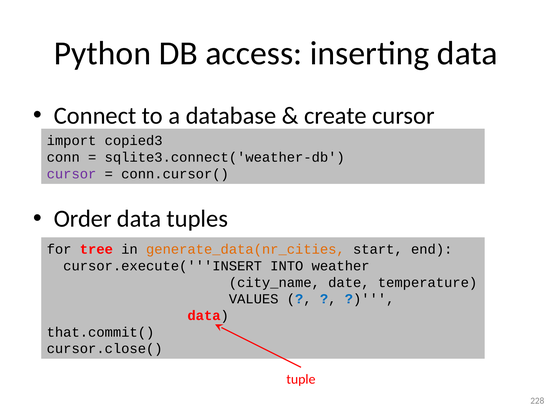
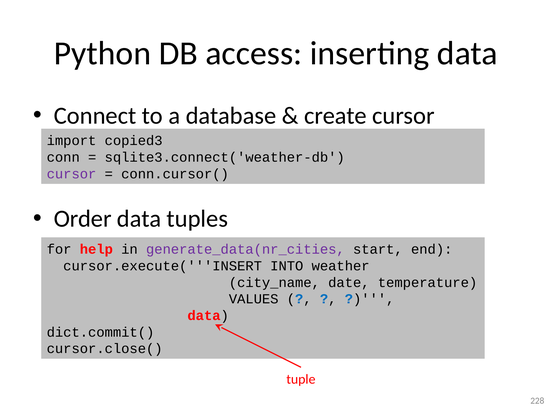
tree: tree -> help (96, 249)
generate_data(nr_cities colour: orange -> purple (245, 249)
that.commit(: that.commit( -> dict.commit( (101, 332)
